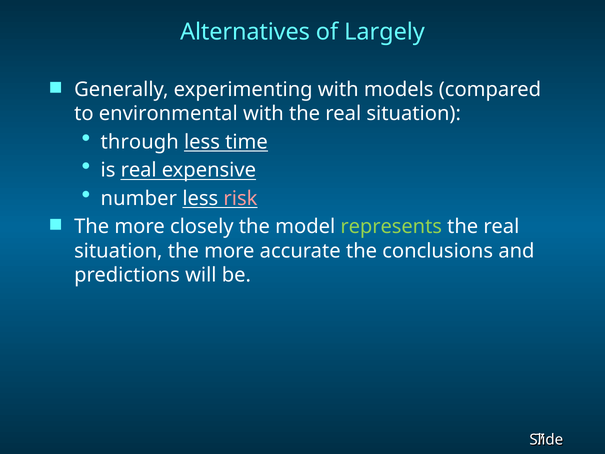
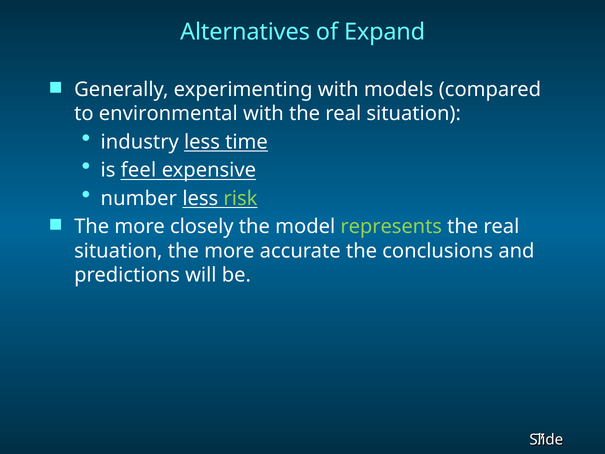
Largely: Largely -> Expand (385, 32)
through: through -> industry (140, 142)
is real: real -> feel (139, 170)
risk colour: pink -> light green (240, 198)
